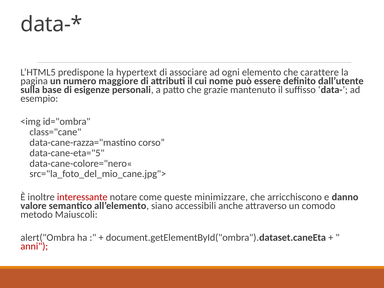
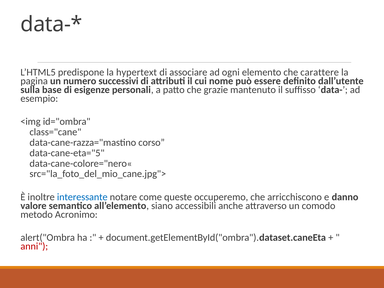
maggiore: maggiore -> successivi (118, 81)
interessante colour: red -> blue (82, 197)
minimizzare: minimizzare -> occuperemo (221, 197)
Maiuscoli: Maiuscoli -> Acronimo (76, 214)
